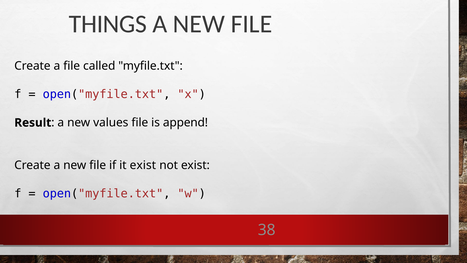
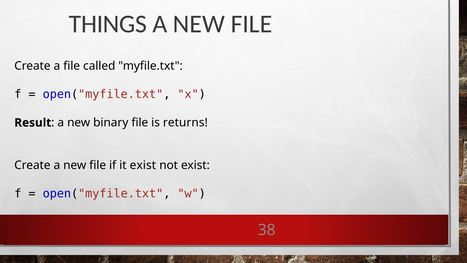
values: values -> binary (111, 123)
append: append -> returns (185, 123)
